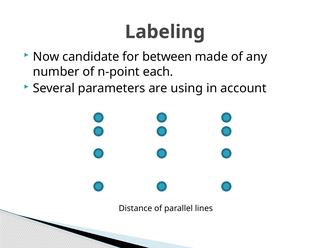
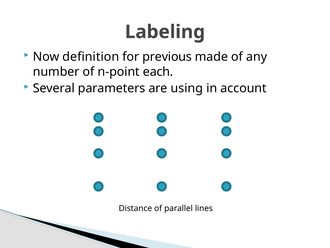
candidate: candidate -> definition (91, 57)
between: between -> previous (167, 57)
